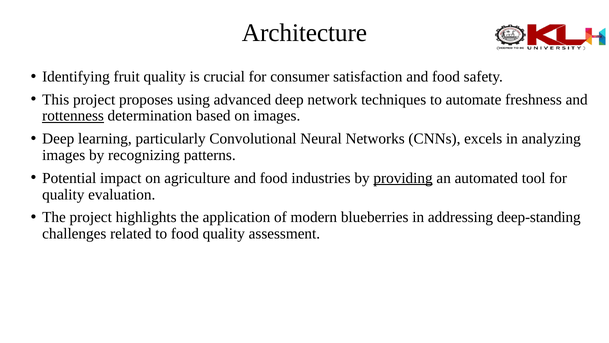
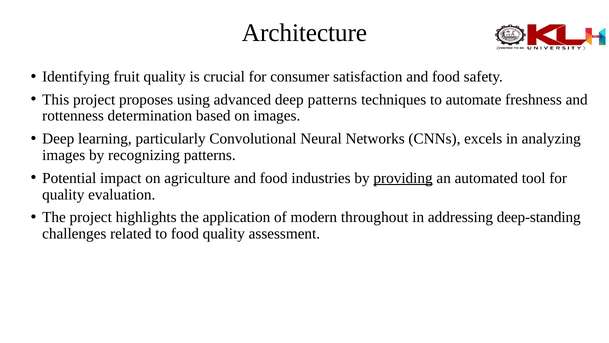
deep network: network -> patterns (332, 99)
rottenness underline: present -> none (73, 116)
blueberries: blueberries -> throughout (375, 217)
